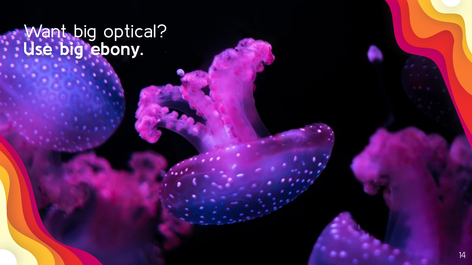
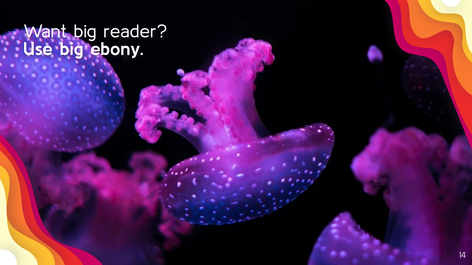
optical: optical -> reader (135, 32)
